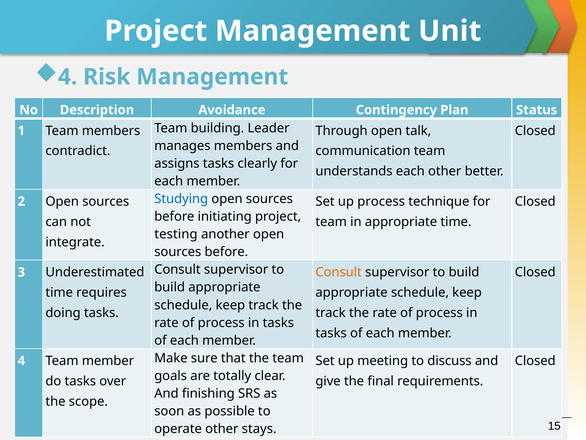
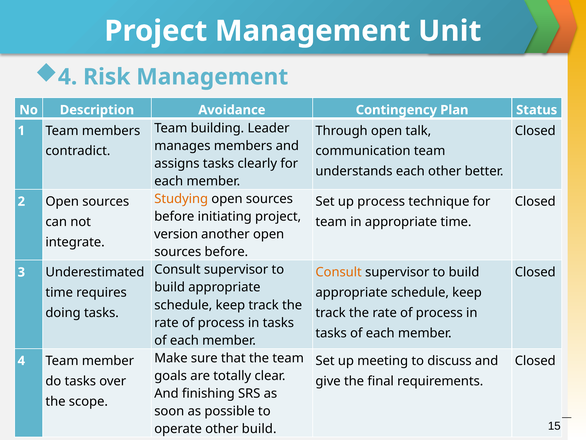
Studying colour: blue -> orange (181, 199)
testing: testing -> version (176, 234)
other stays: stays -> build (259, 428)
